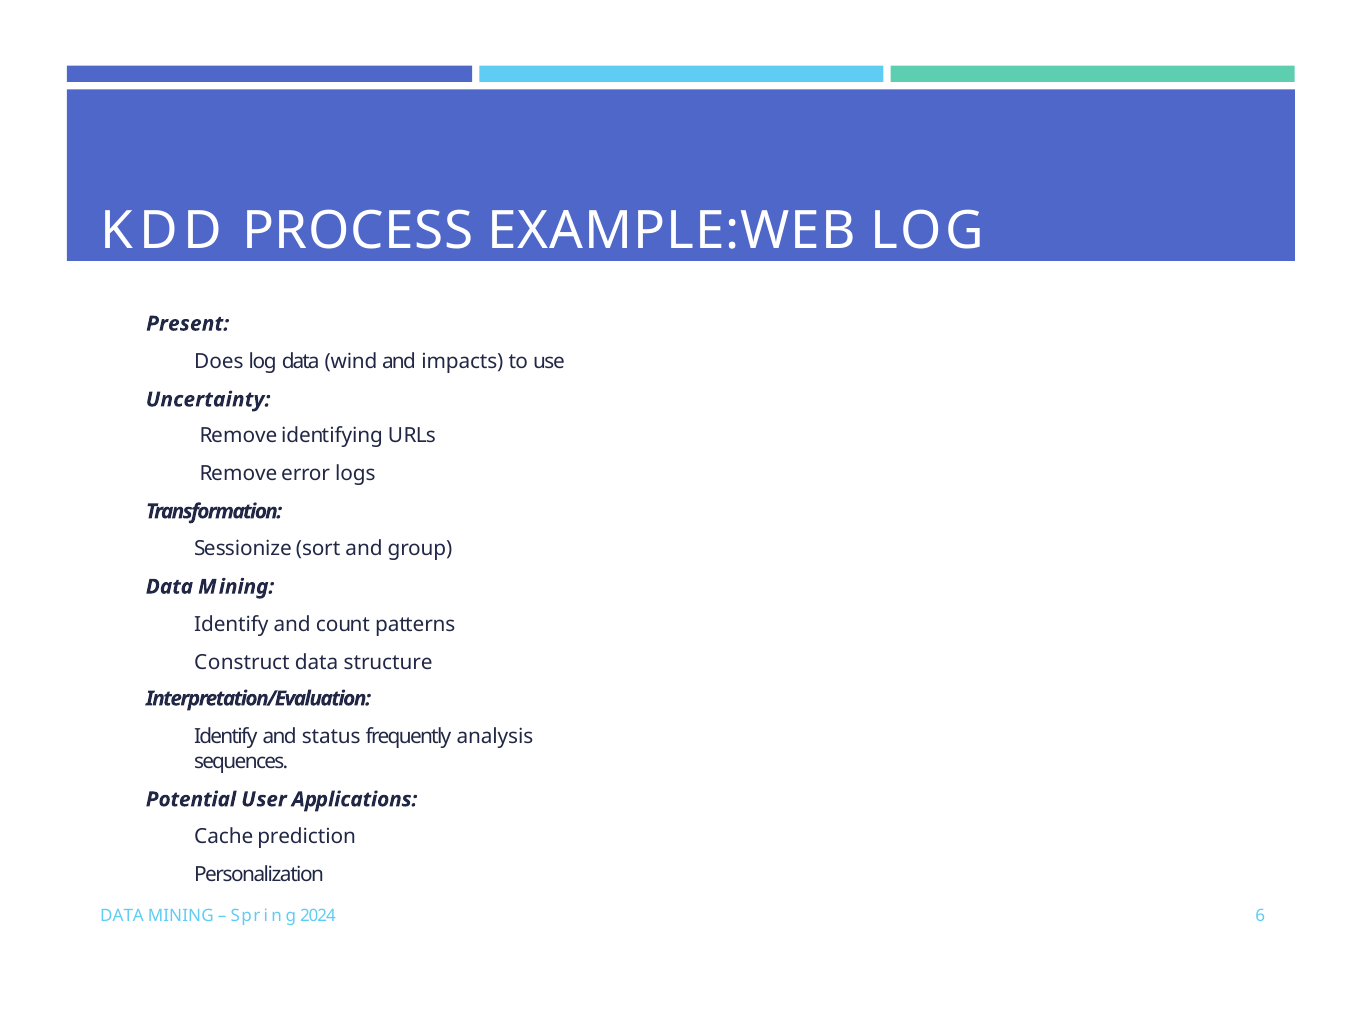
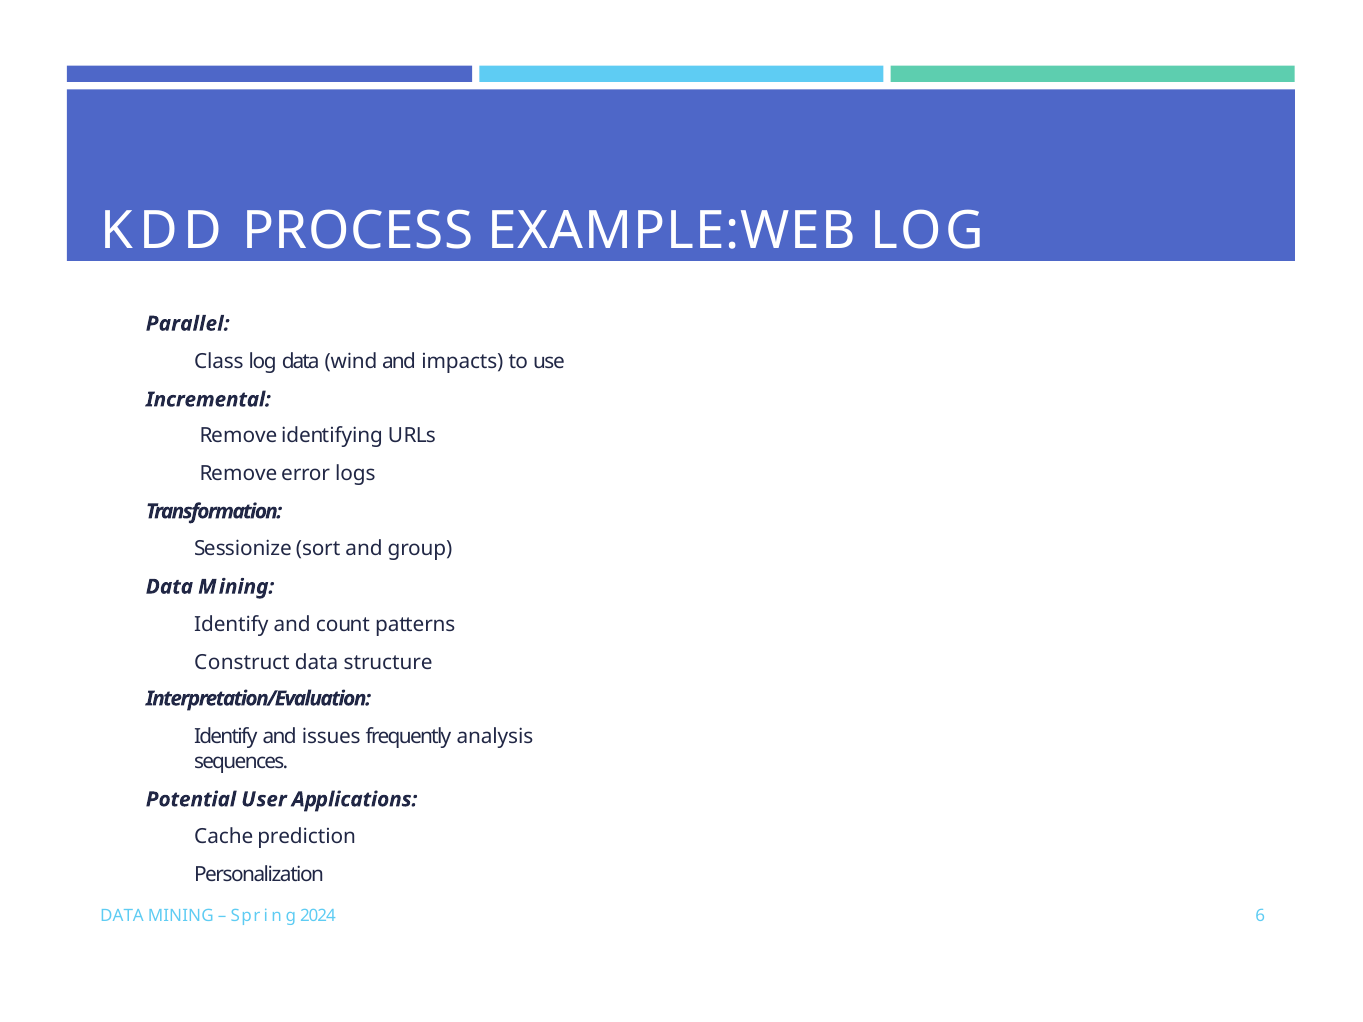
Present: Present -> Parallel (188, 324)
Does: Does -> Class (219, 362)
Uncertainty: Uncertainty -> Incremental (208, 400)
status: status -> issues (331, 737)
